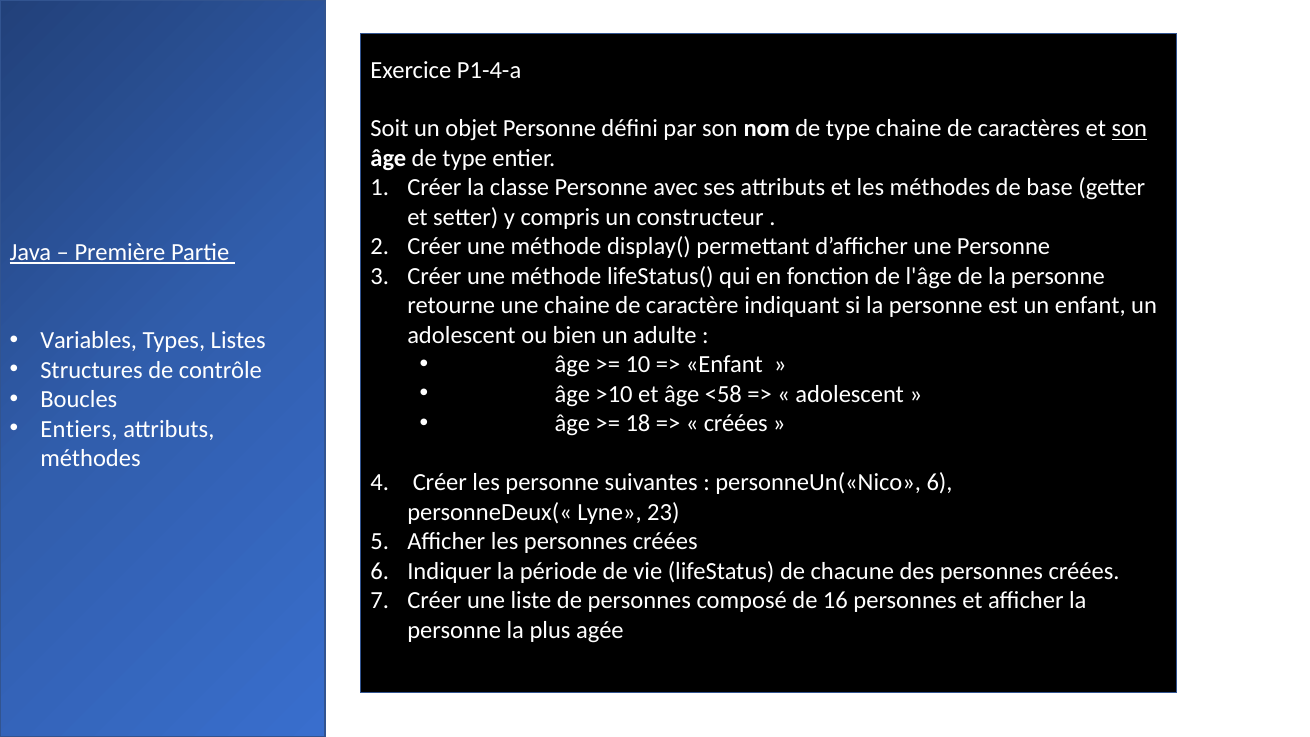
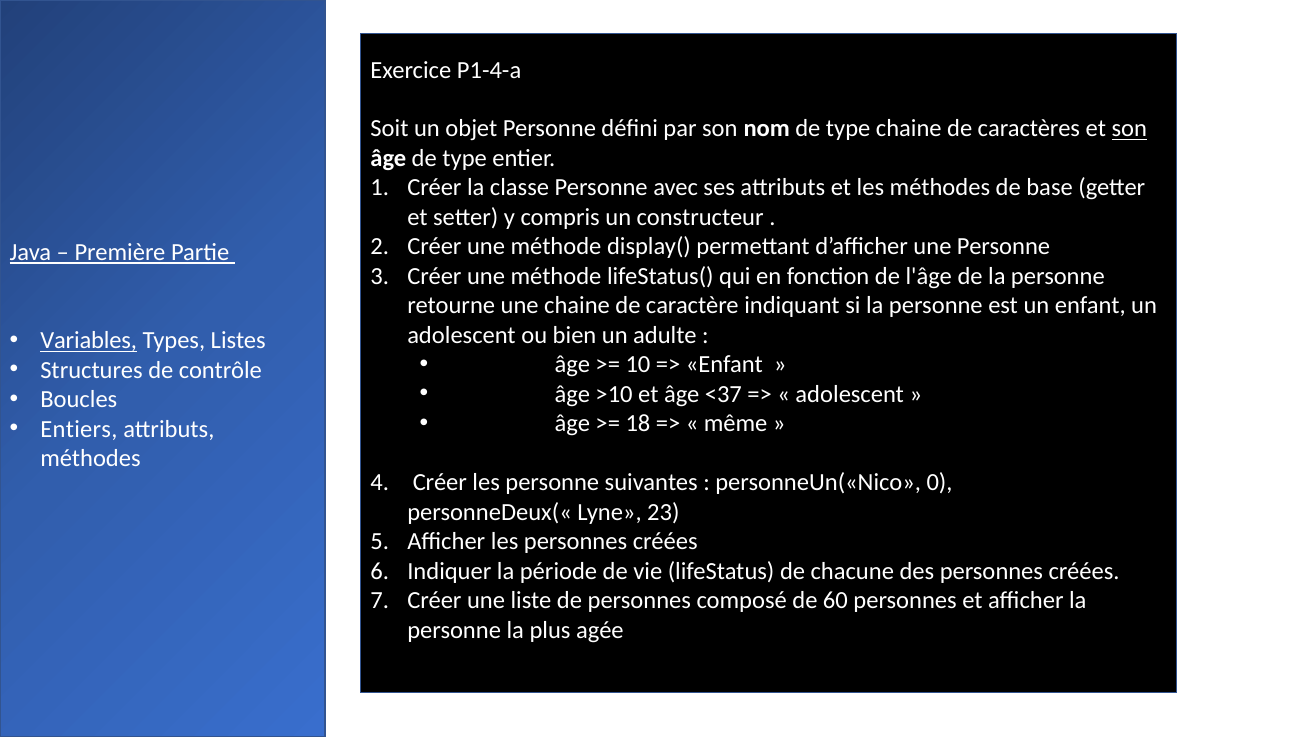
Variables underline: none -> present (89, 341)
<58: <58 -> <37 (723, 394)
créées: créées -> même (736, 424)
personneUn(«Nico 6: 6 -> 0 (940, 483)
16: 16 -> 60 (835, 600)
